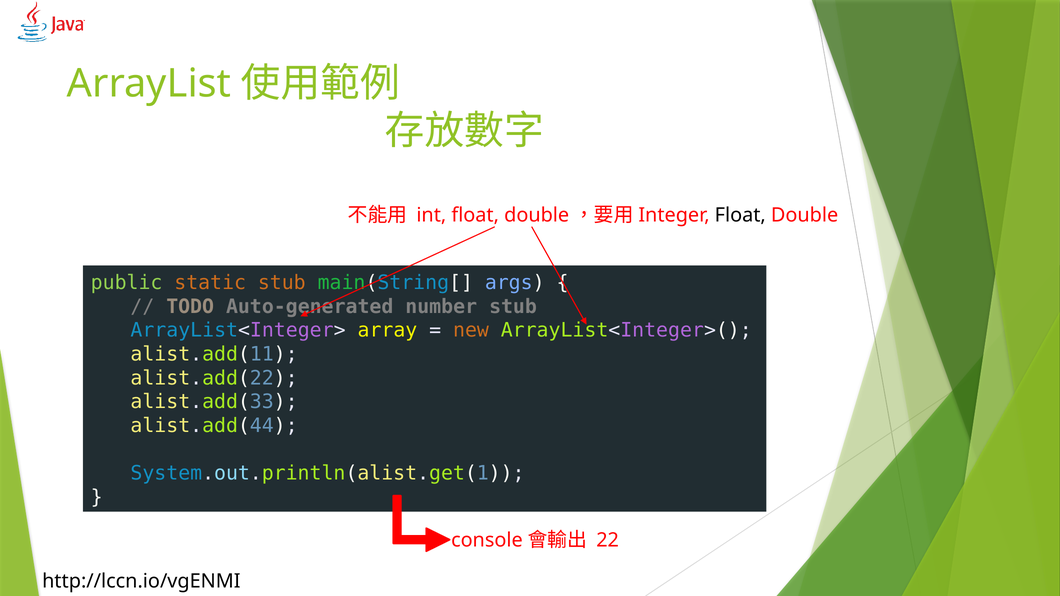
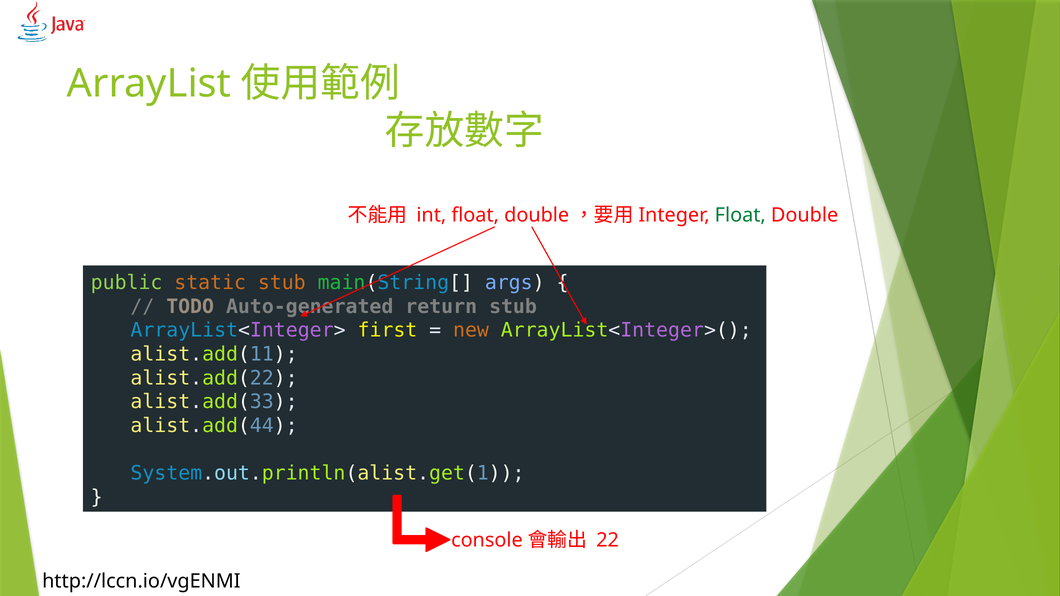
Float colour: black -> green (740, 215)
number: number -> return (441, 307)
array: array -> first (387, 331)
